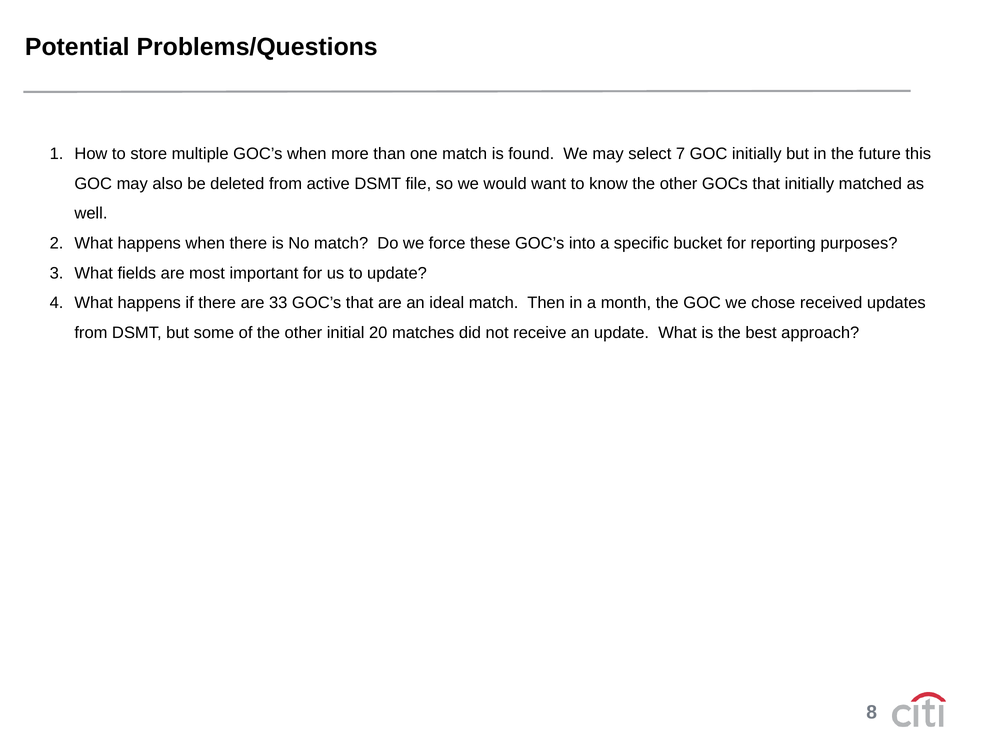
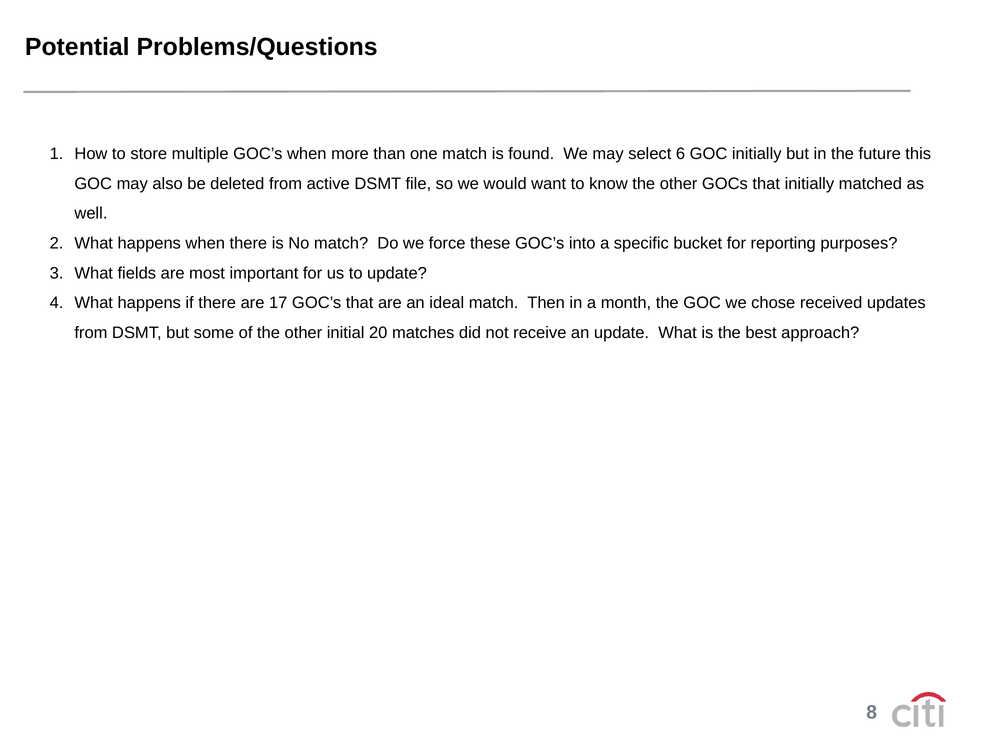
7: 7 -> 6 (681, 154)
33: 33 -> 17 (278, 303)
